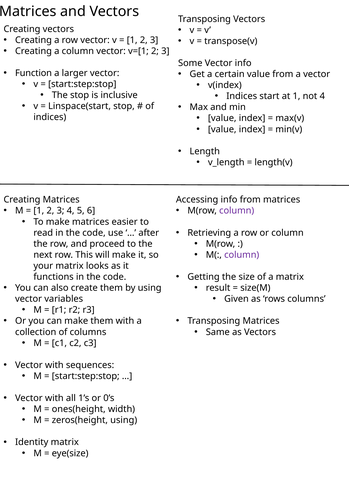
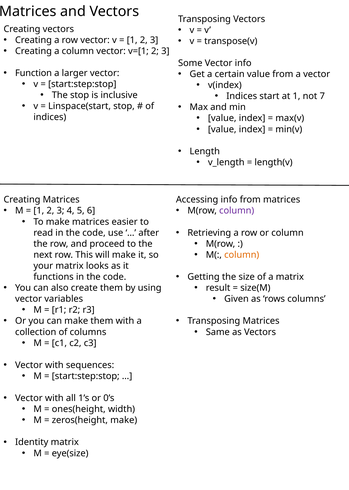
not 4: 4 -> 7 (322, 96)
column colour: purple -> orange (242, 255)
zeros(height using: using -> make (124, 420)
